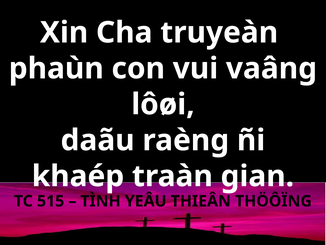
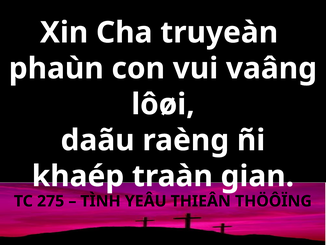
515: 515 -> 275 (51, 201)
